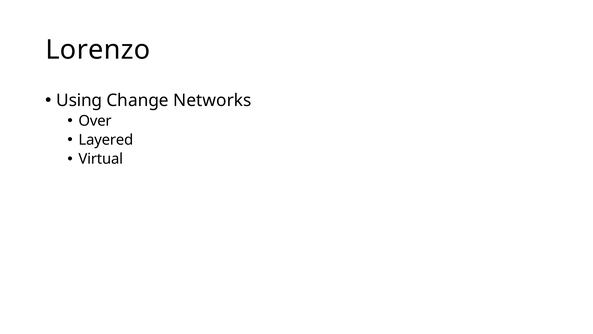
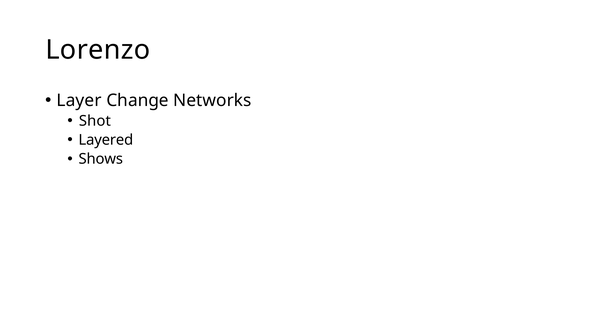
Using: Using -> Layer (79, 100)
Over: Over -> Shot (95, 121)
Virtual: Virtual -> Shows (101, 159)
